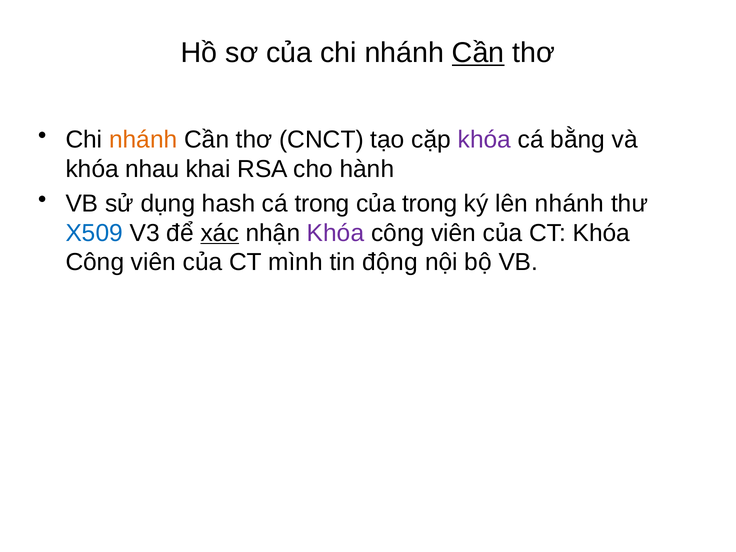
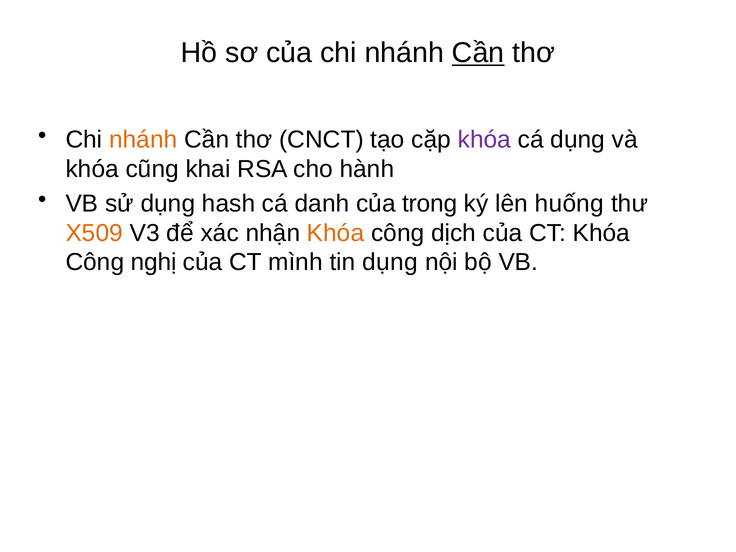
cá bằng: bằng -> dụng (578, 140)
nhau: nhau -> cũng (152, 169)
cá trong: trong -> danh (322, 204)
lên nhánh: nhánh -> huống (569, 204)
X509 colour: blue -> orange (94, 233)
xác underline: present -> none (220, 233)
Khóa colour: purple -> orange (336, 233)
viên: viên -> dịch (454, 233)
viên: viên -> nghị (154, 262)
tin động: động -> dụng (390, 262)
